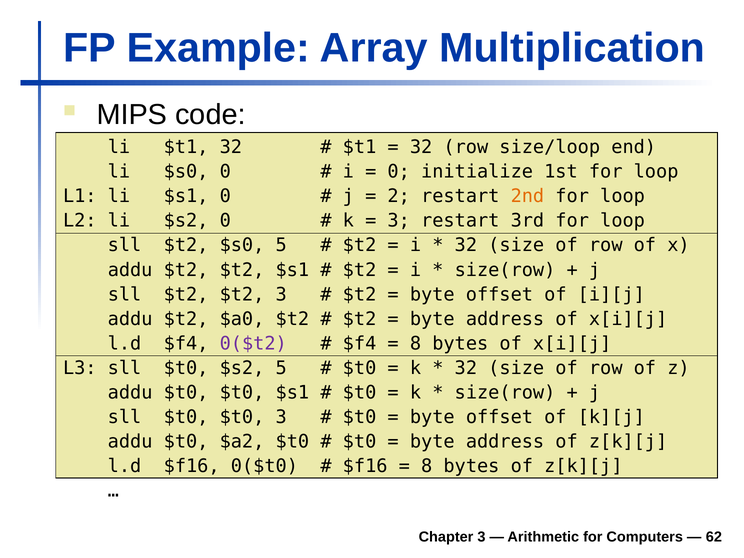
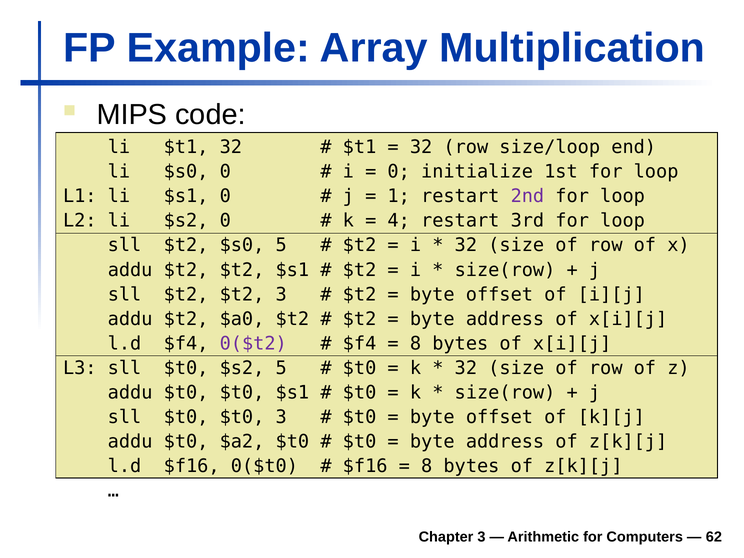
2: 2 -> 1 (399, 196)
2nd colour: orange -> purple (527, 196)
3: 3 -> 4 (399, 221)
